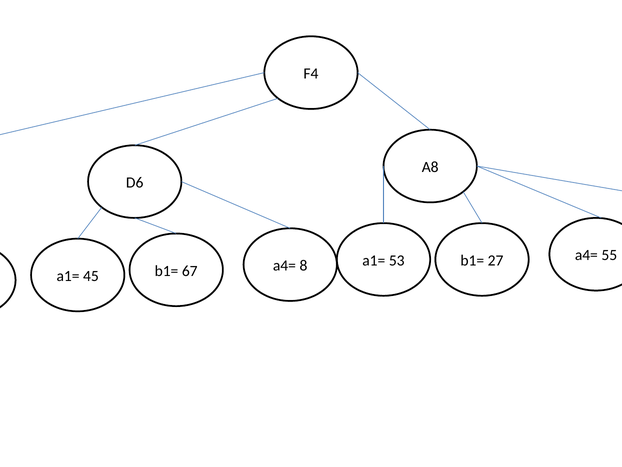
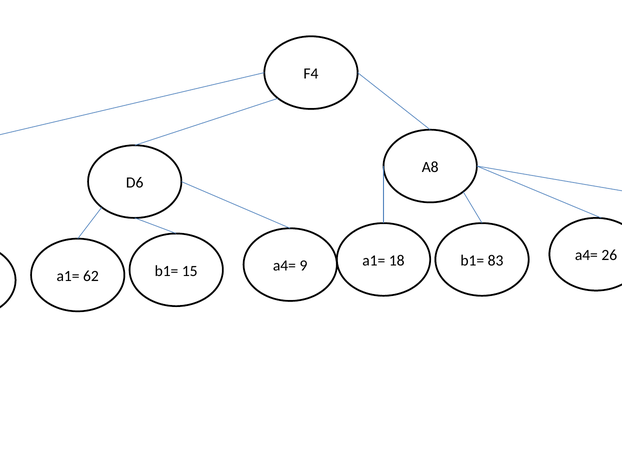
53: 53 -> 18 (397, 260)
27: 27 -> 83 (496, 260)
55: 55 -> 26 (609, 255)
45: 45 -> 62 (91, 276)
67: 67 -> 15 (190, 271)
8: 8 -> 9 (303, 265)
